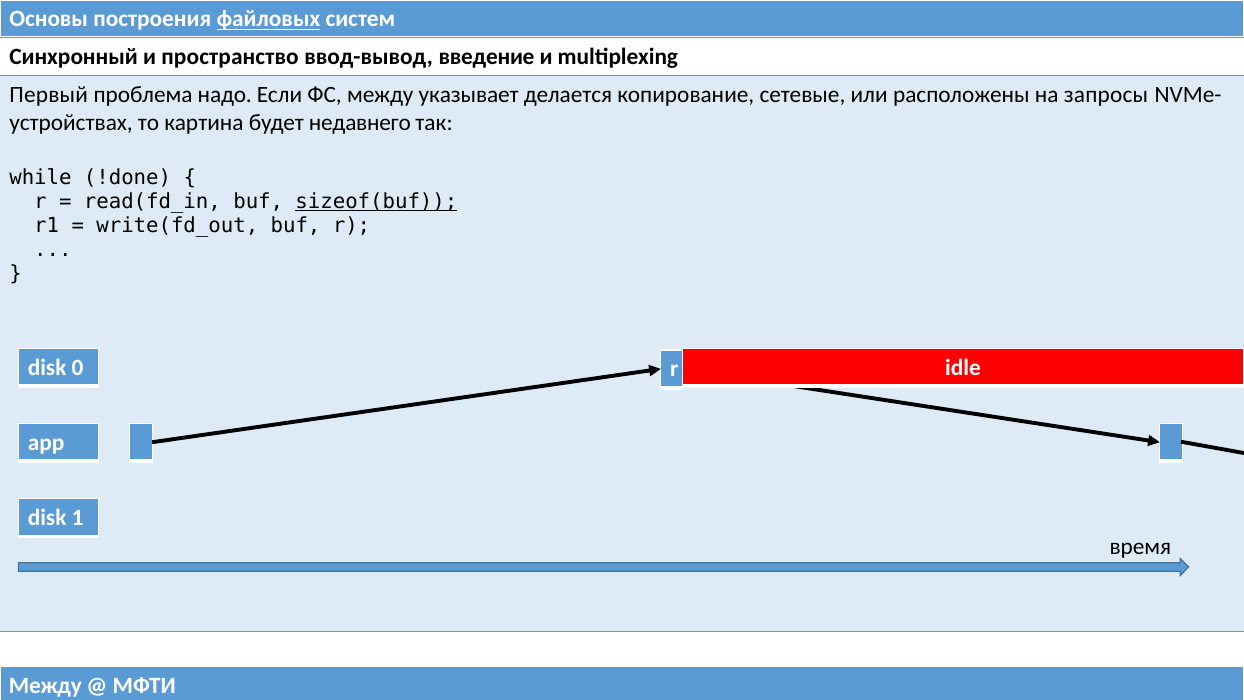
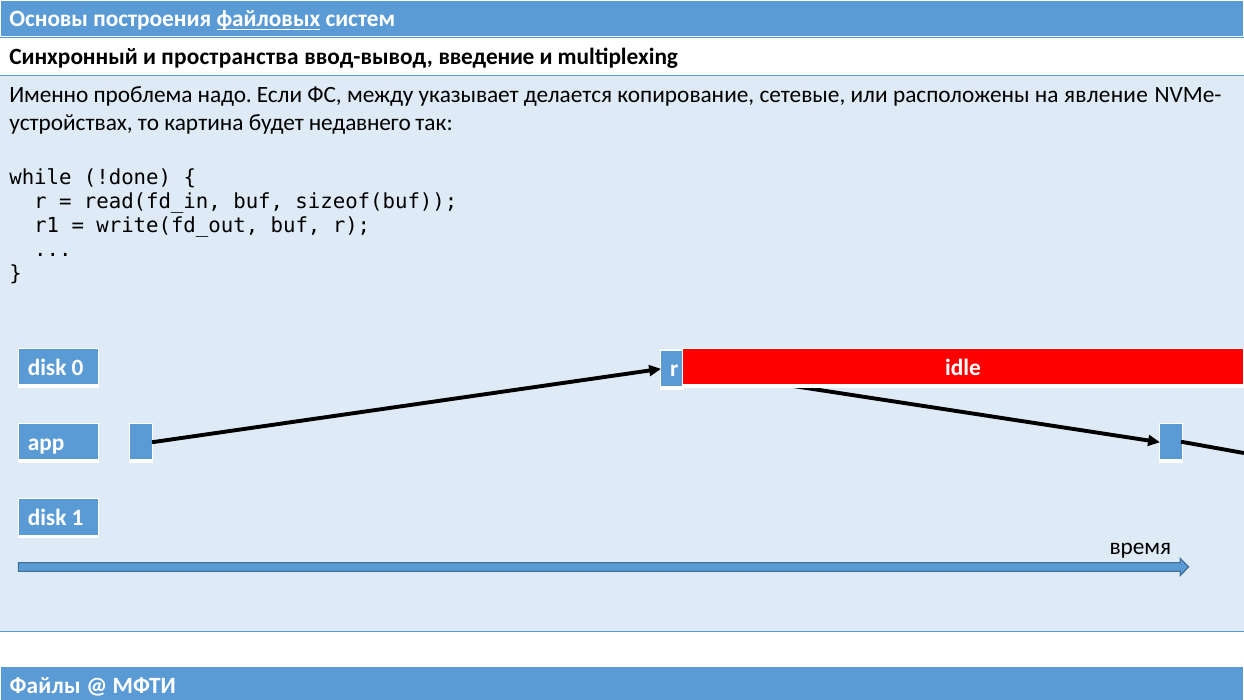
пространство: пространство -> пространства (230, 57)
Первый: Первый -> Именно (49, 94)
запросы: запросы -> явление (1106, 94)
sizeof(buf underline: present -> none (376, 201)
Между: Между -> Файлы (45, 686)
